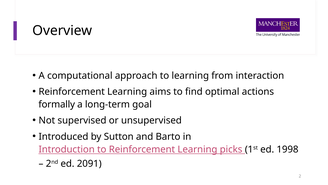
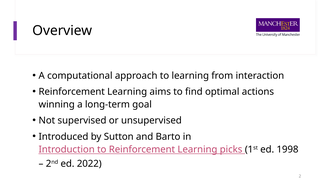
formally: formally -> winning (57, 104)
2091: 2091 -> 2022 (89, 163)
